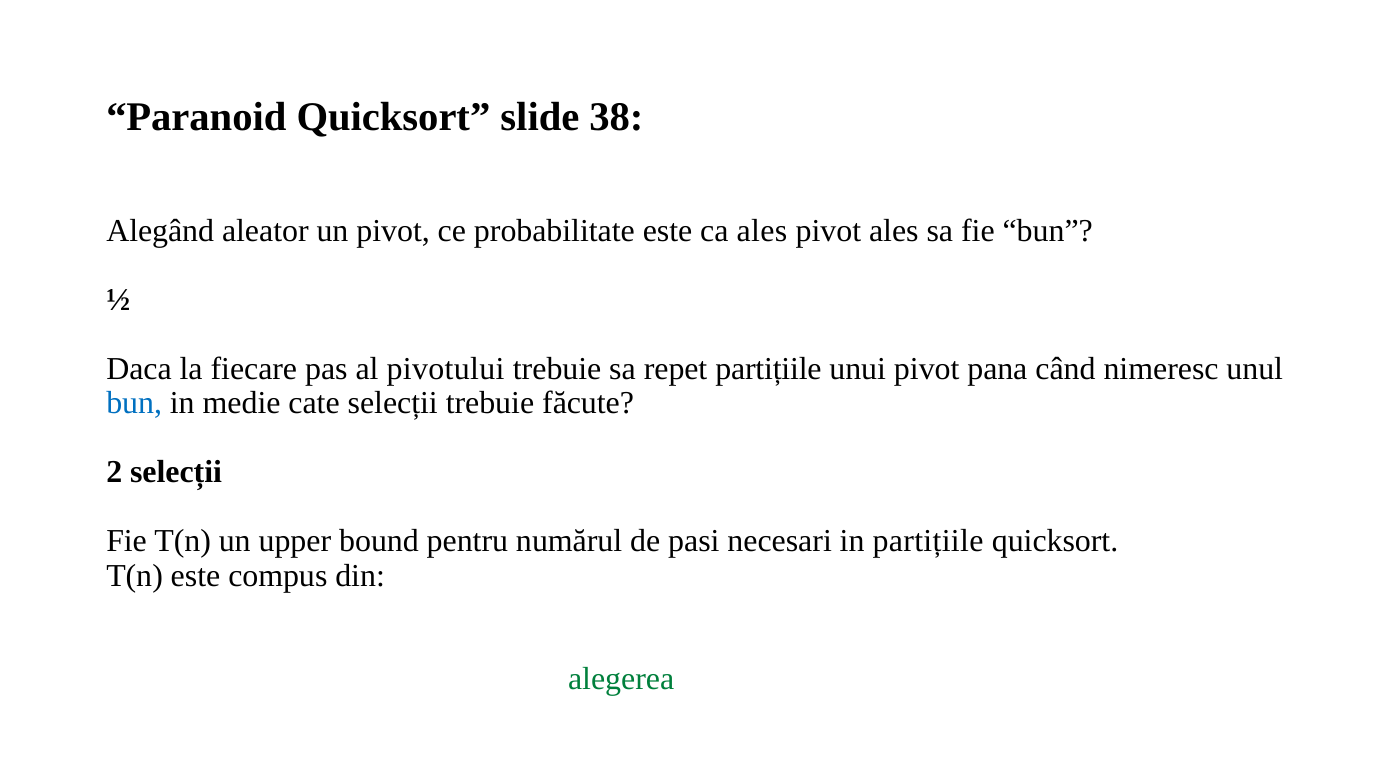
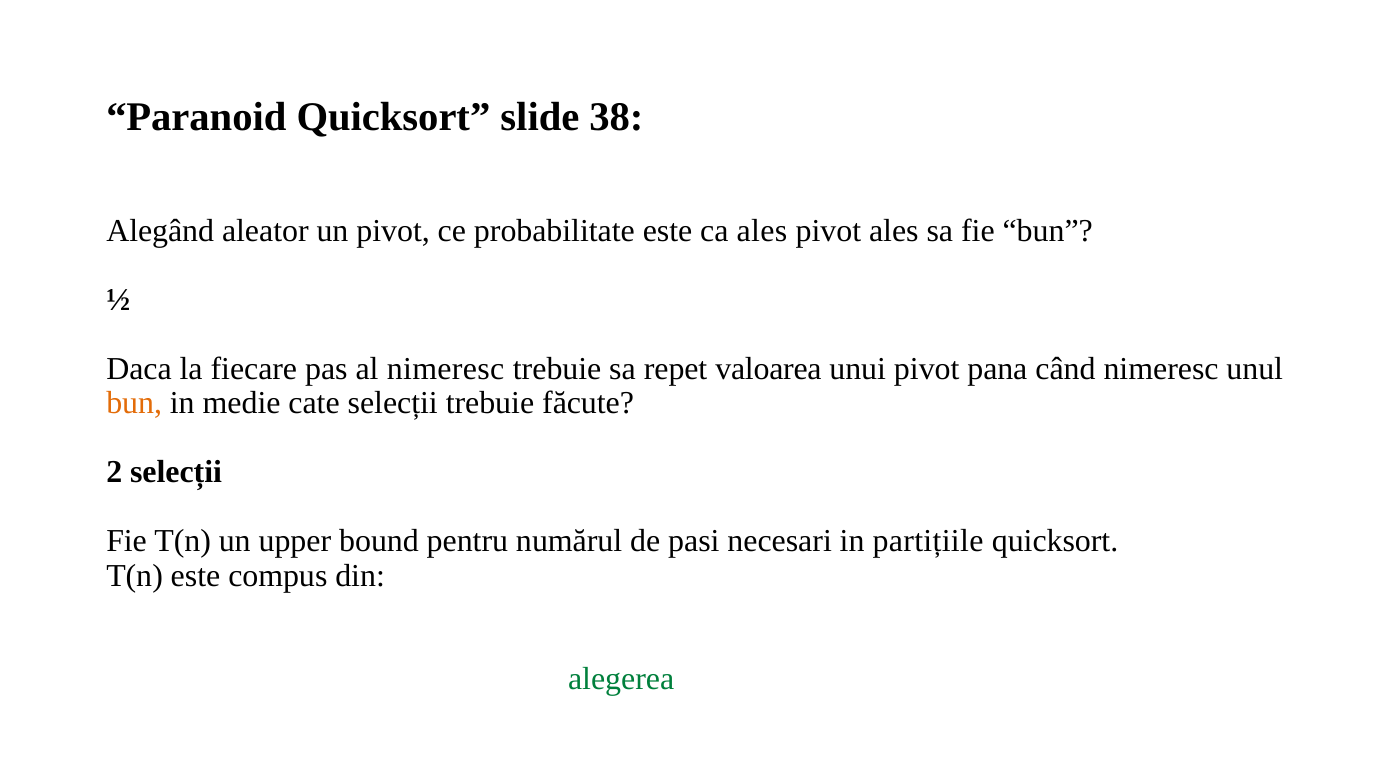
al pivotului: pivotului -> nimeresc (446, 369)
repet partițiile: partițiile -> valoarea (768, 369)
bun colour: blue -> orange (134, 403)
